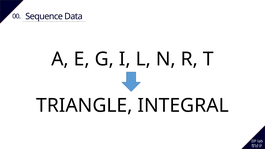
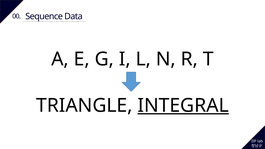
INTEGRAL underline: none -> present (183, 106)
